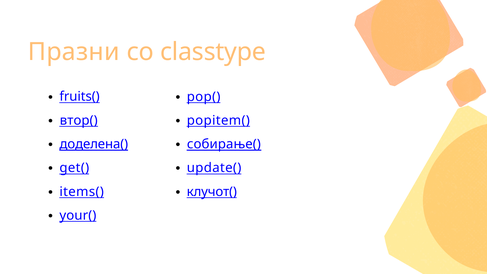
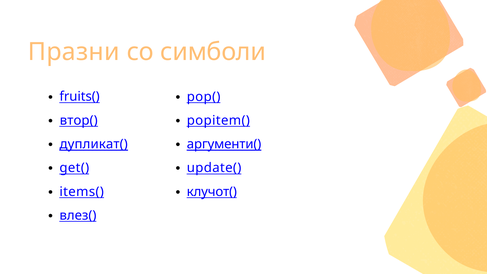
classtype: classtype -> симболи (213, 52)
доделена(: доделена( -> дупликат( (94, 144)
собирање(: собирање( -> аргументи( (224, 144)
your(: your( -> влез( (78, 215)
